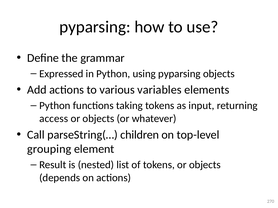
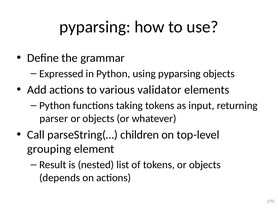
variables: variables -> validator (159, 90)
access: access -> parser (54, 119)
